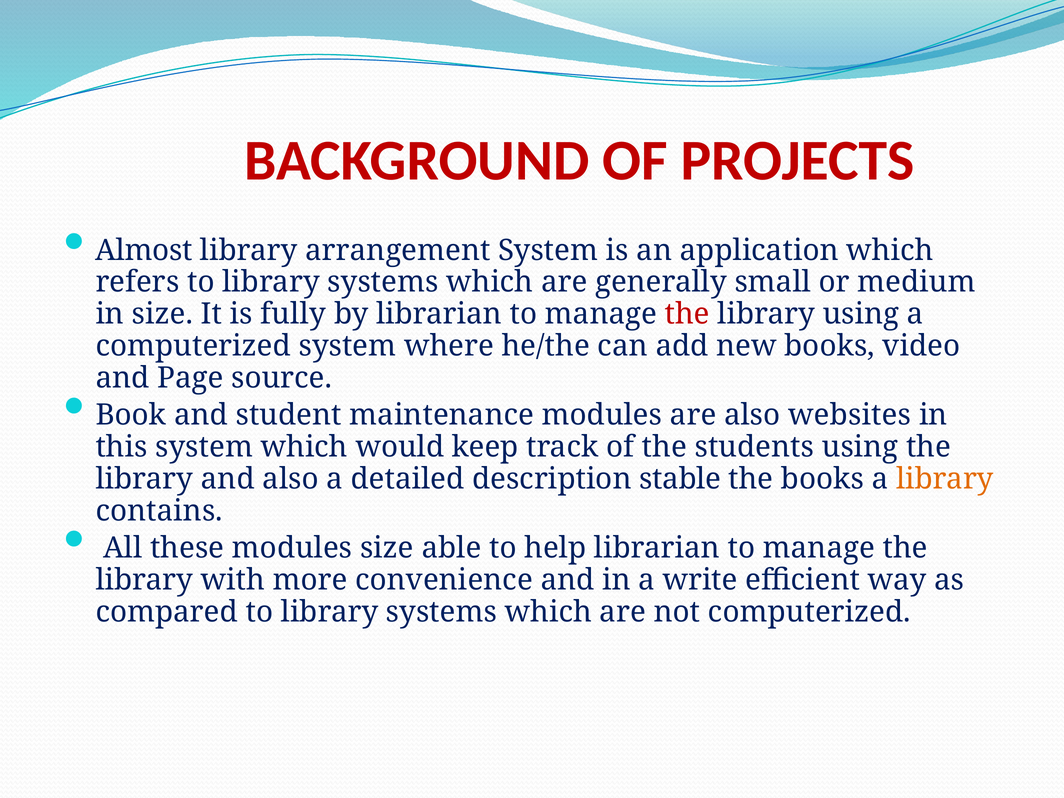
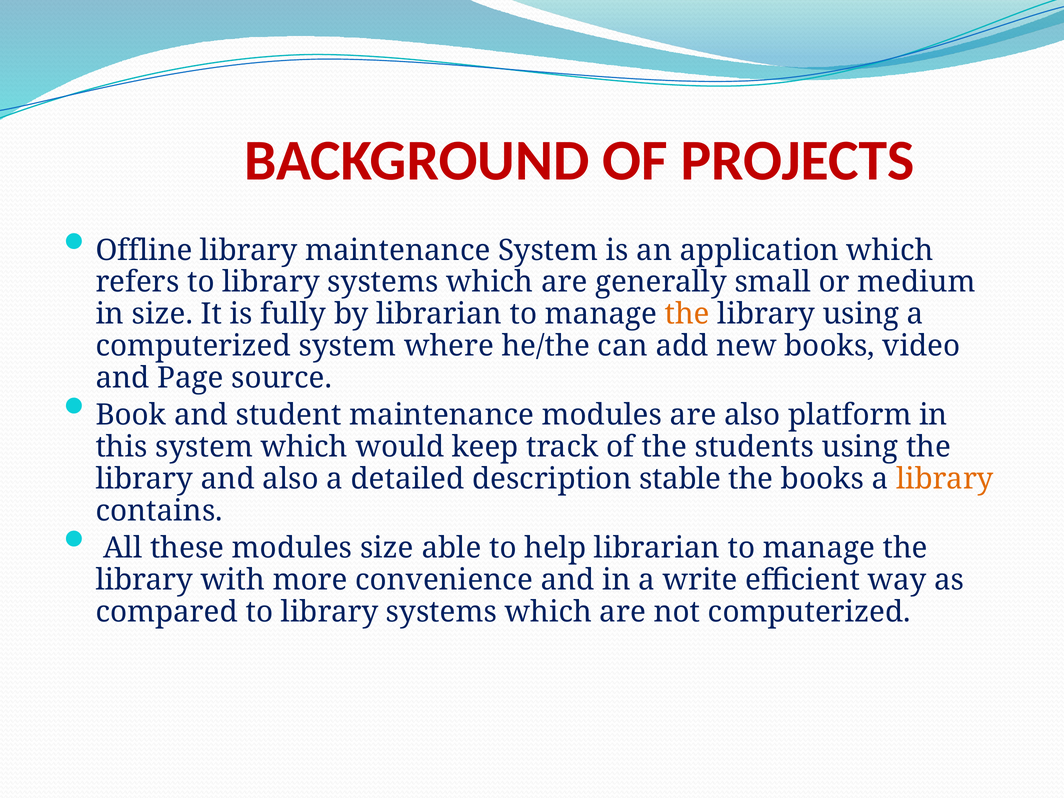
Almost: Almost -> Offline (144, 250)
library arrangement: arrangement -> maintenance (398, 250)
the colour: red -> orange (687, 314)
websites: websites -> platform (850, 415)
